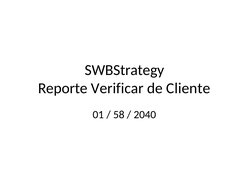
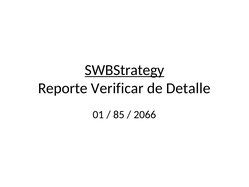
SWBStrategy underline: none -> present (124, 70)
Cliente: Cliente -> Detalle (188, 88)
58: 58 -> 85 (119, 114)
2040: 2040 -> 2066 (145, 114)
